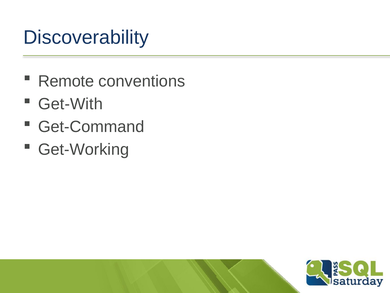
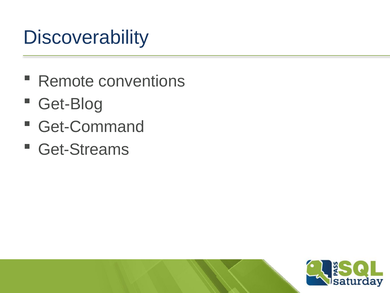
Get-With: Get-With -> Get-Blog (70, 104)
Get-Working: Get-Working -> Get-Streams (84, 149)
